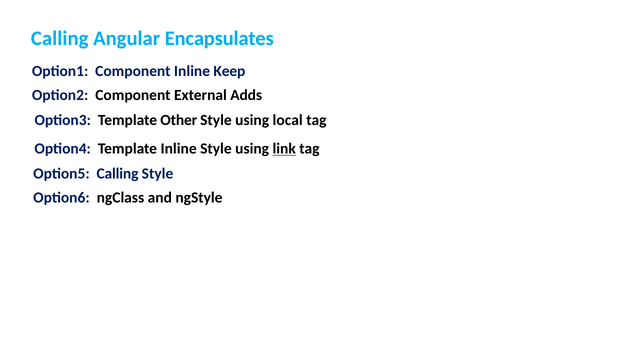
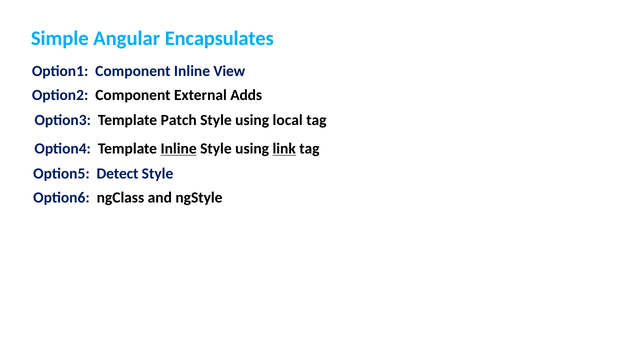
Calling: Calling -> Simple (60, 38)
Keep: Keep -> View (229, 71)
Other: Other -> Patch (179, 120)
Inline underline: none -> present (179, 149)
Option5 Calling: Calling -> Detect (118, 174)
